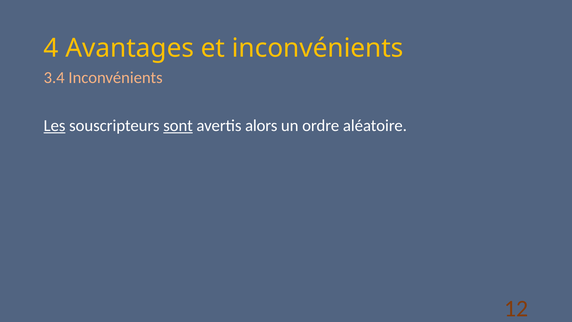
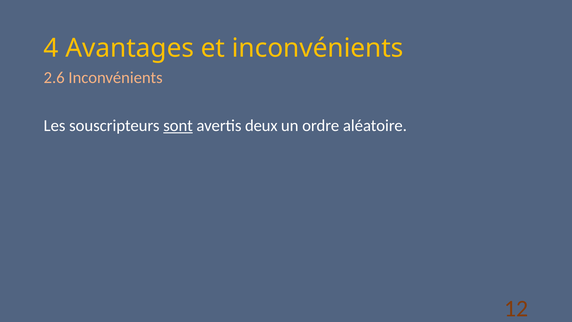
3.4: 3.4 -> 2.6 (54, 78)
Les underline: present -> none (55, 126)
alors: alors -> deux (261, 126)
